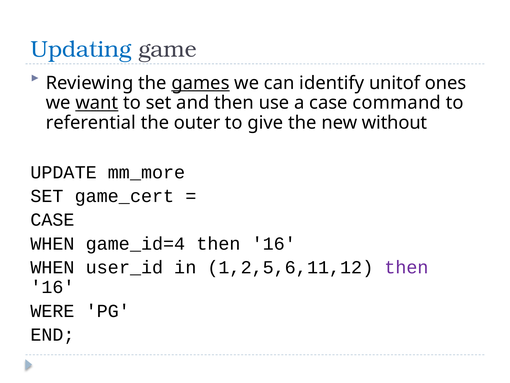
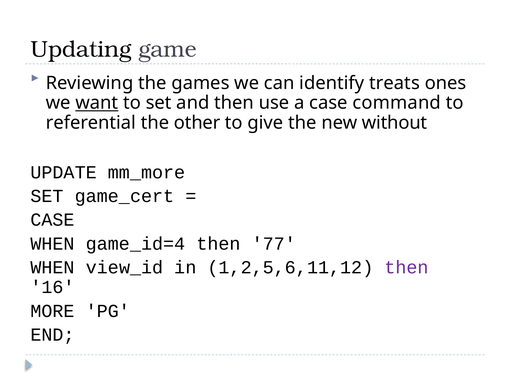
Updating colour: blue -> black (81, 49)
games underline: present -> none (200, 83)
unitof: unitof -> treats (394, 83)
outer: outer -> other (197, 123)
game_id=4 then 16: 16 -> 77 (274, 243)
user_id: user_id -> view_id (125, 267)
WERE: WERE -> MORE (53, 311)
